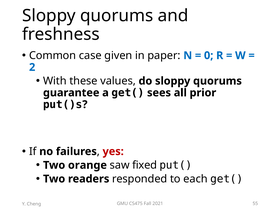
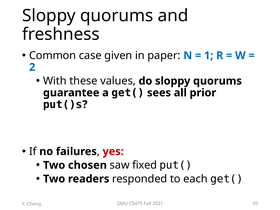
0: 0 -> 1 (209, 56)
orange: orange -> chosen (87, 165)
